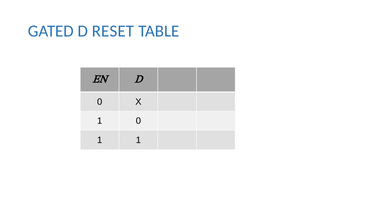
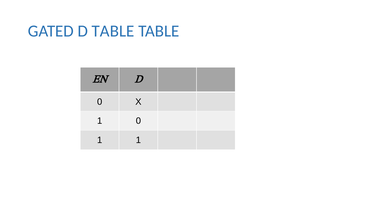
D RESET: RESET -> TABLE (113, 31)
